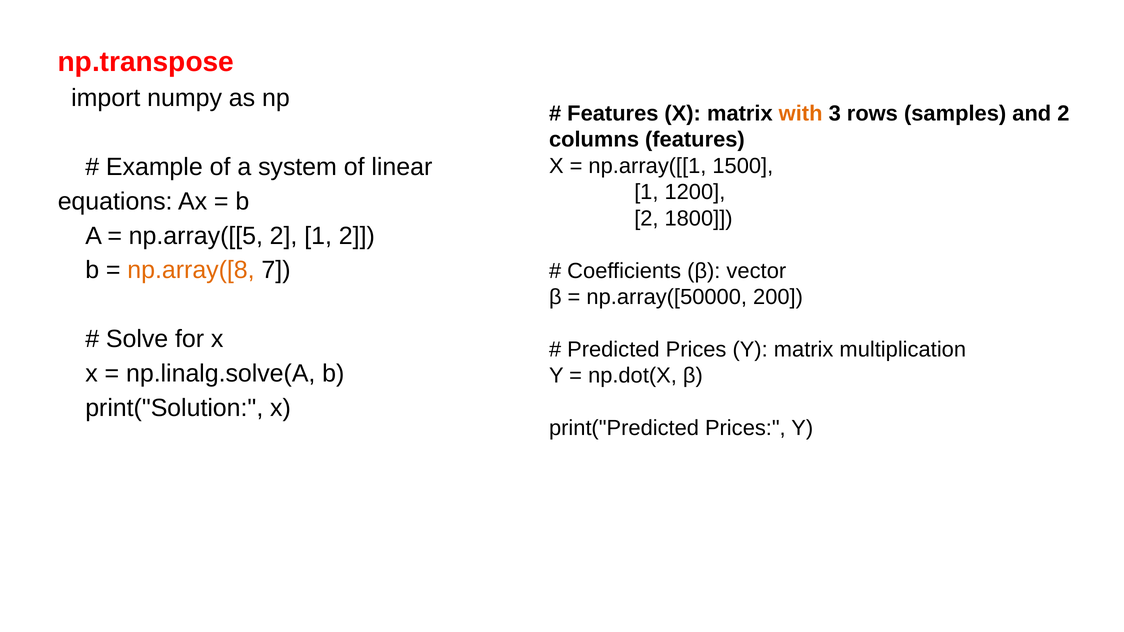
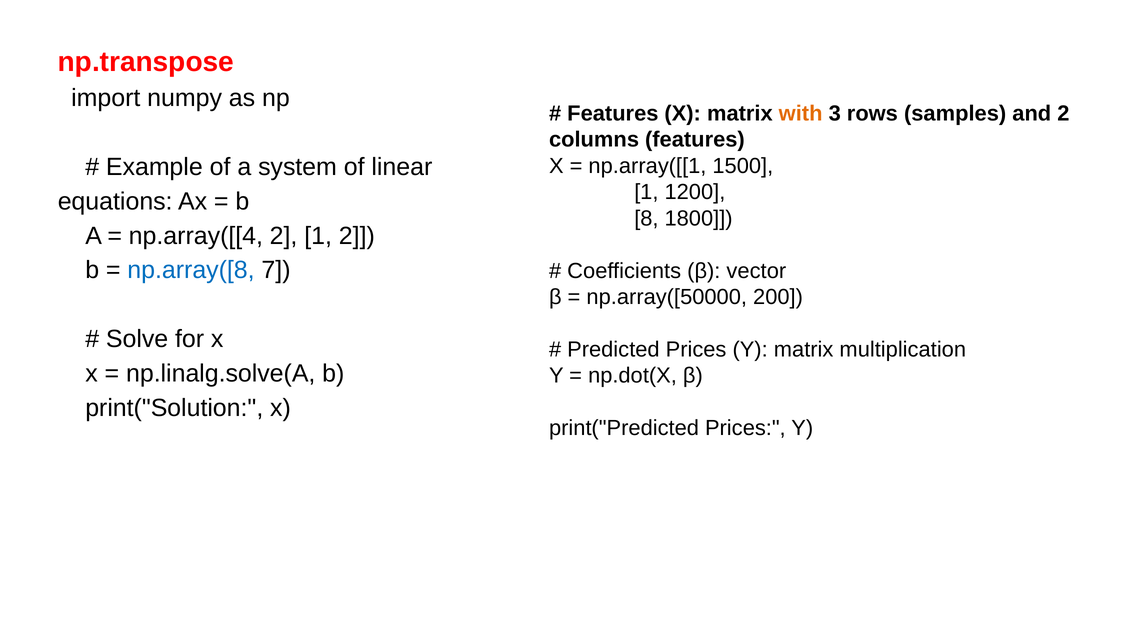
2: 2 -> 8 (646, 218)
np.array([[5: np.array([[5 -> np.array([[4 (196, 236)
np.array([8 colour: orange -> blue (191, 270)
